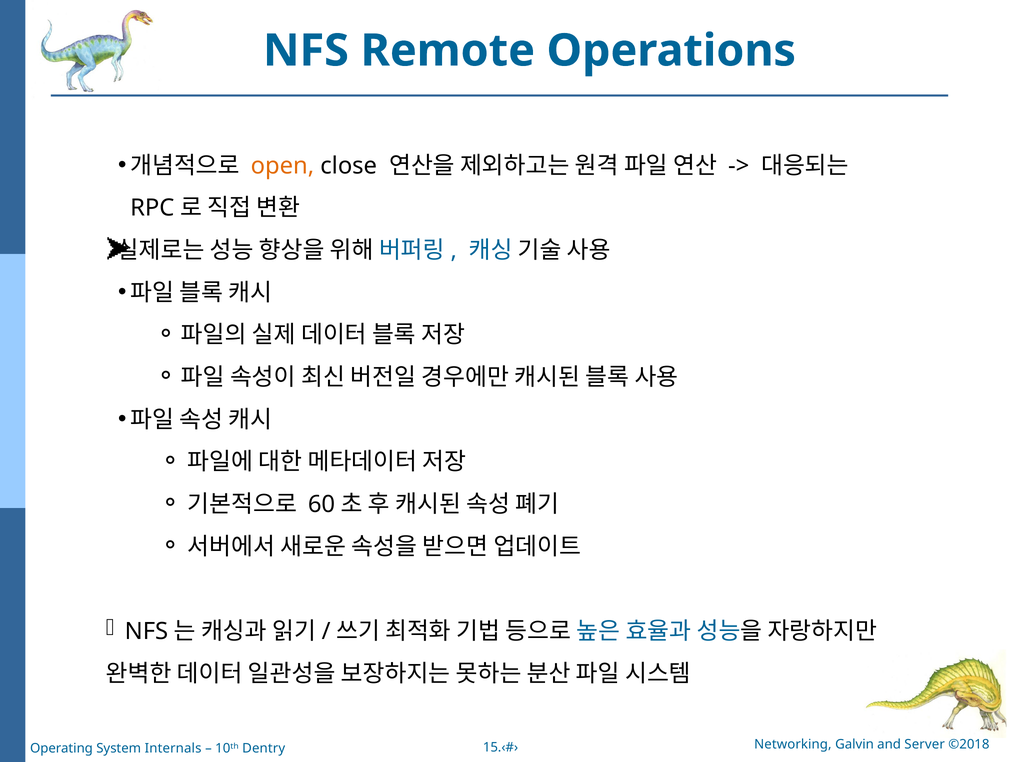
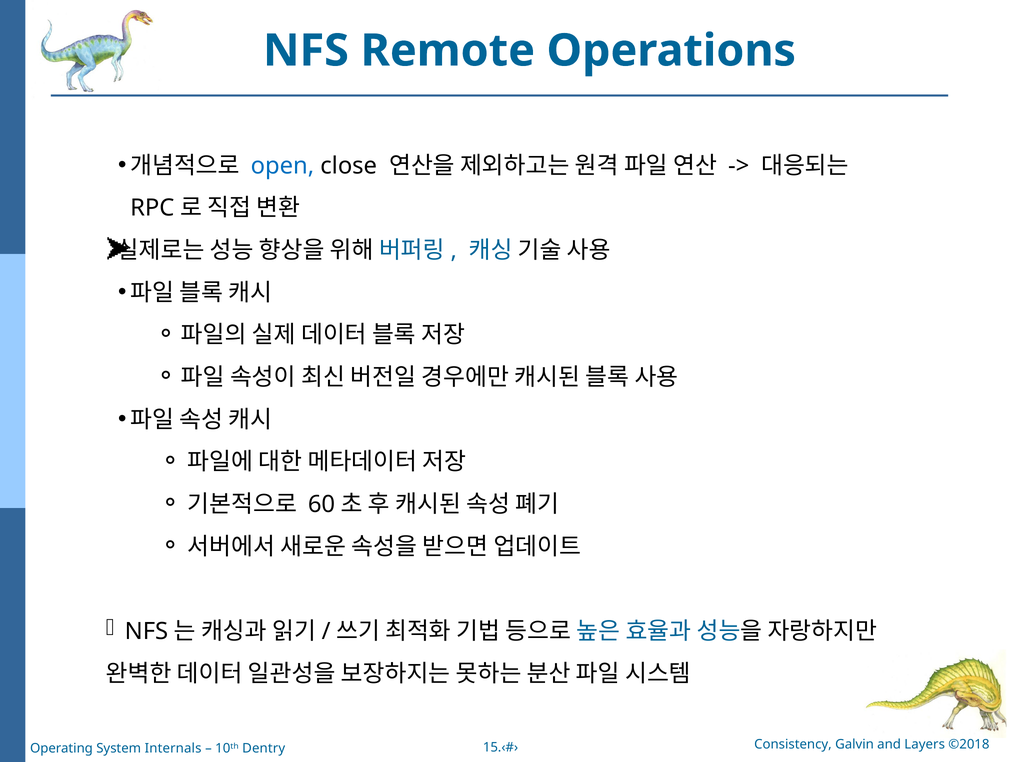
open colour: orange -> blue (282, 166)
Networking: Networking -> Consistency (793, 745)
Server: Server -> Layers (925, 745)
